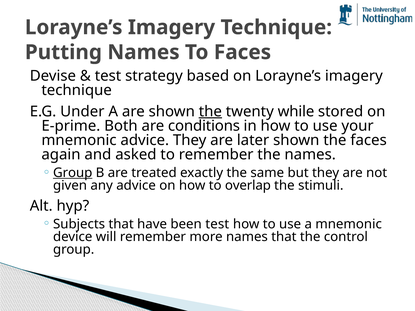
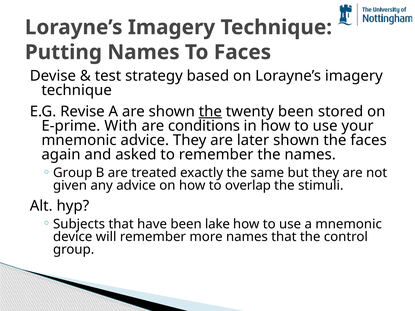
Under: Under -> Revise (82, 112)
twenty while: while -> been (296, 112)
Both: Both -> With (121, 126)
Group underline: present -> none (73, 173)
been test: test -> lake (217, 224)
